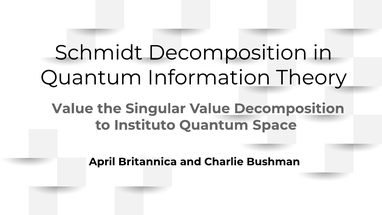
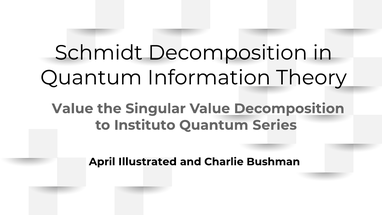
Space: Space -> Series (275, 125)
Britannica: Britannica -> Illustrated (148, 162)
